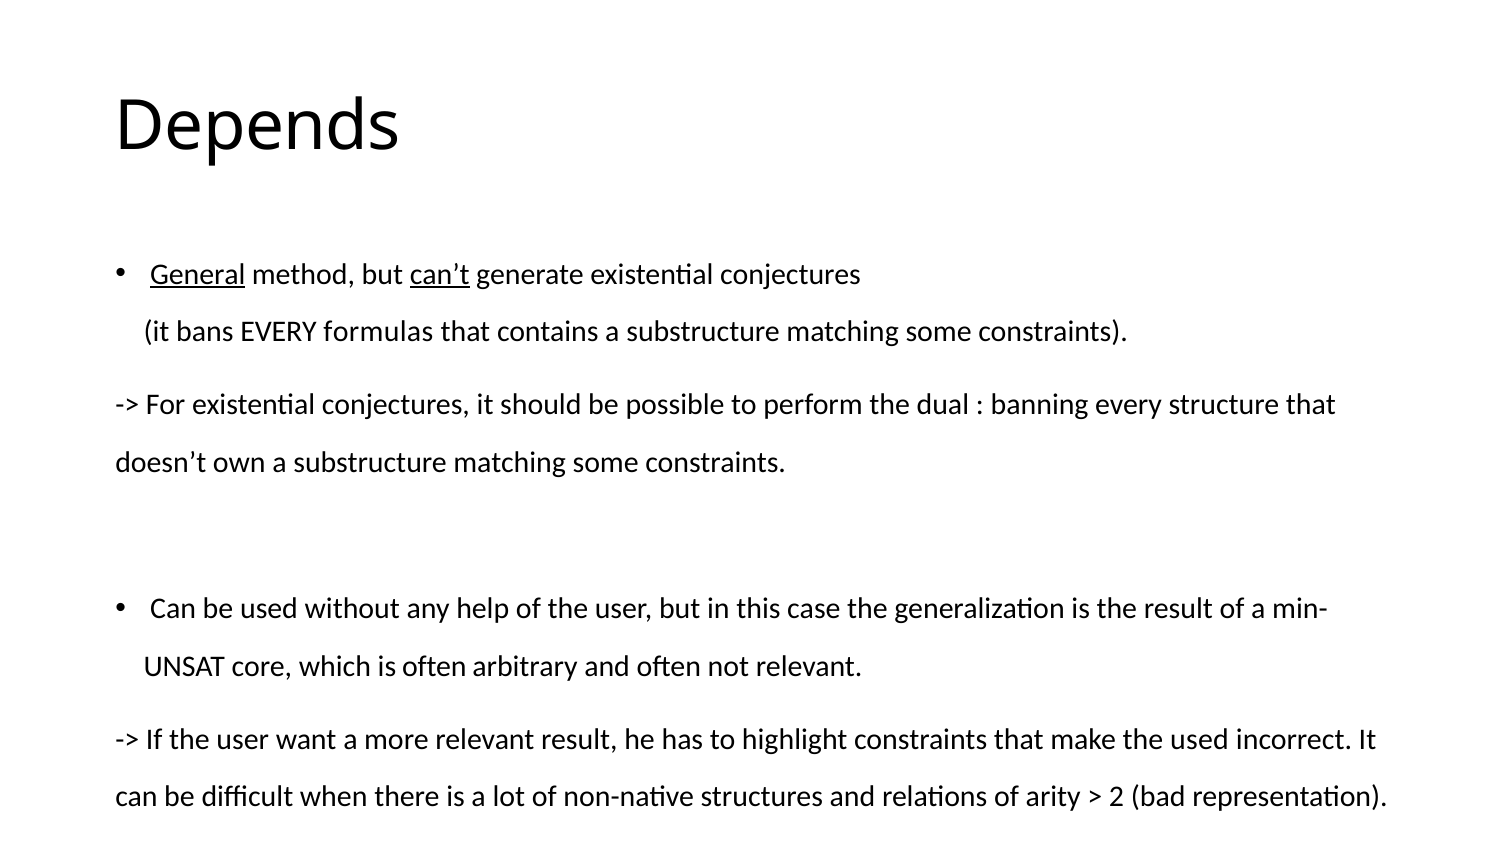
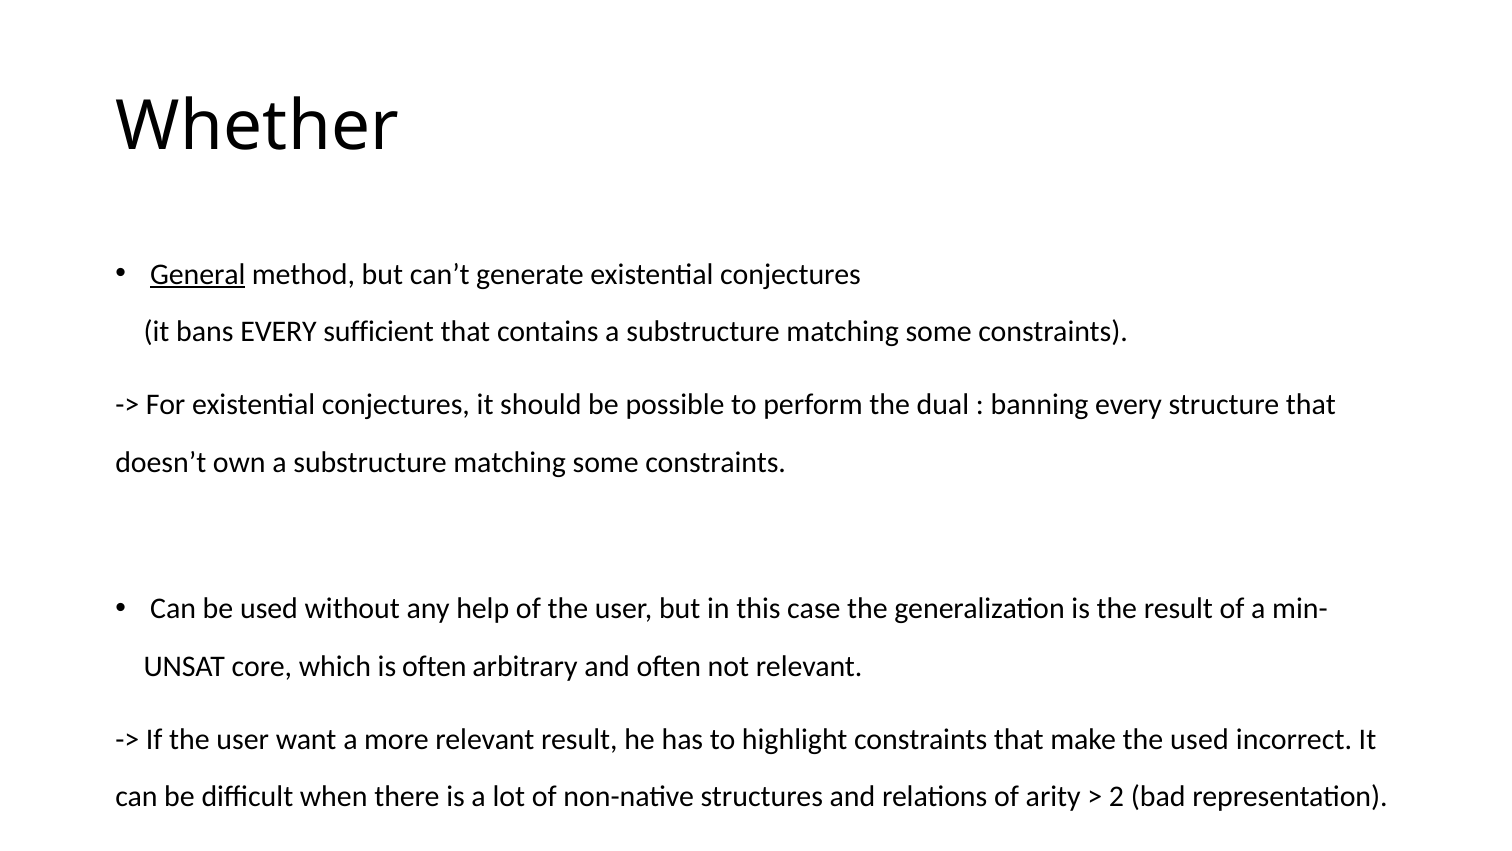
Depends: Depends -> Whether (257, 127)
can’t underline: present -> none (440, 274)
formulas: formulas -> sufficient (379, 331)
